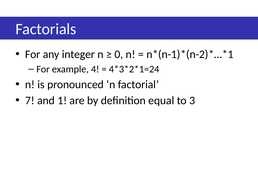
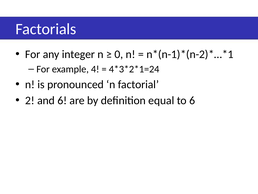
7: 7 -> 2 (30, 100)
and 1: 1 -> 6 (62, 100)
to 3: 3 -> 6 (192, 100)
